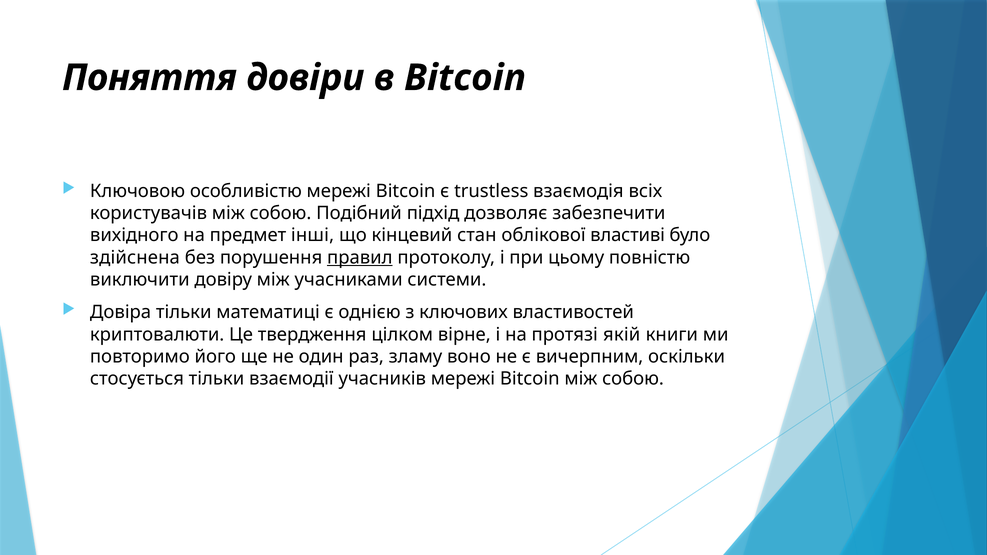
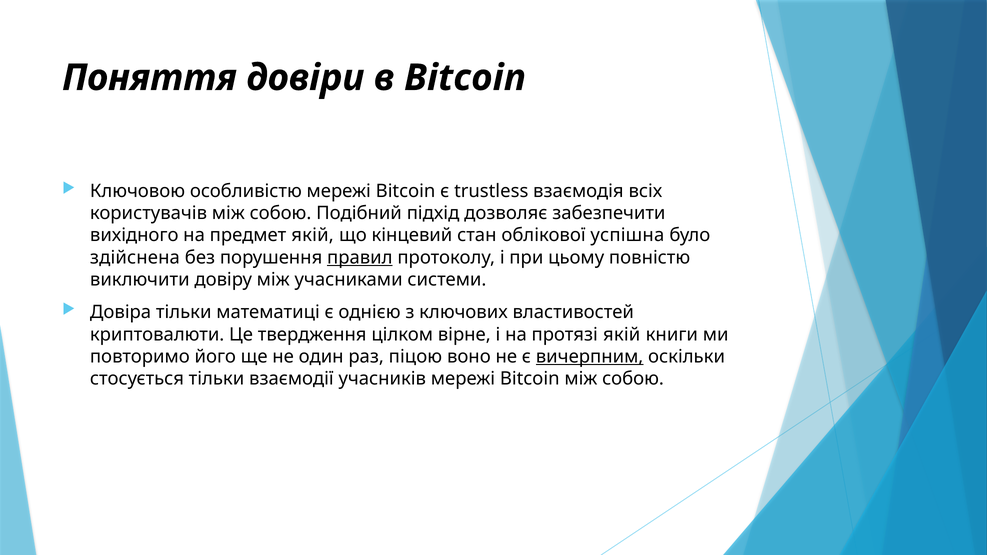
предмет інші: інші -> якій (313, 235)
властиві: властиві -> успішна (627, 235)
зламу: зламу -> піцою (415, 357)
вичерпним underline: none -> present (590, 357)
